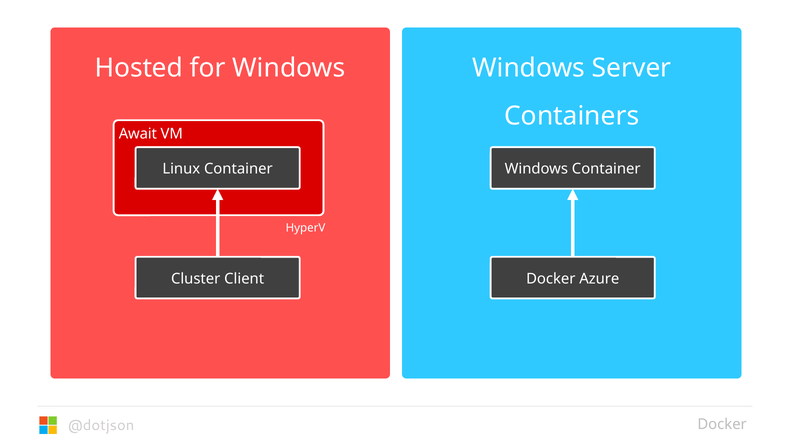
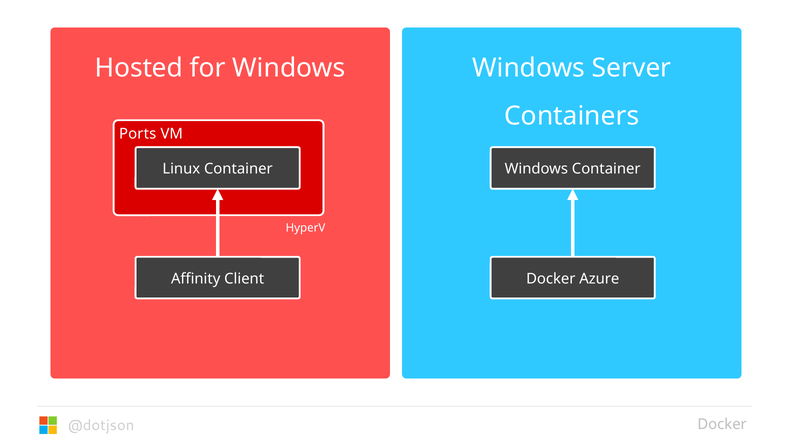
Await: Await -> Ports (138, 134)
Cluster: Cluster -> Affinity (196, 278)
